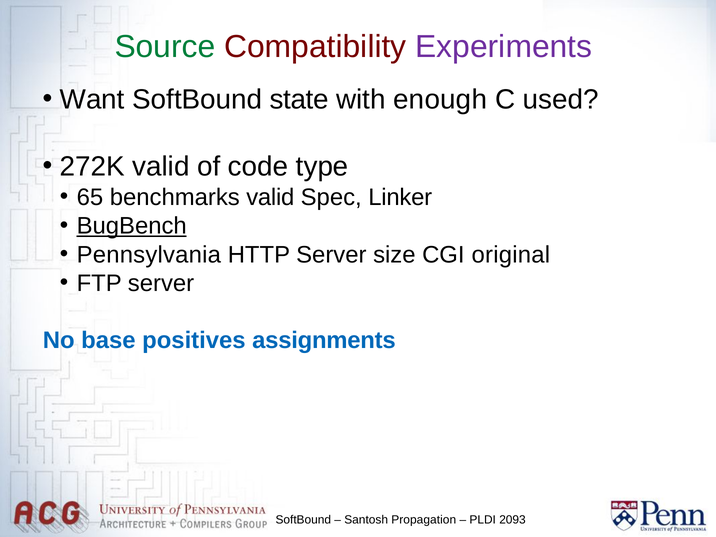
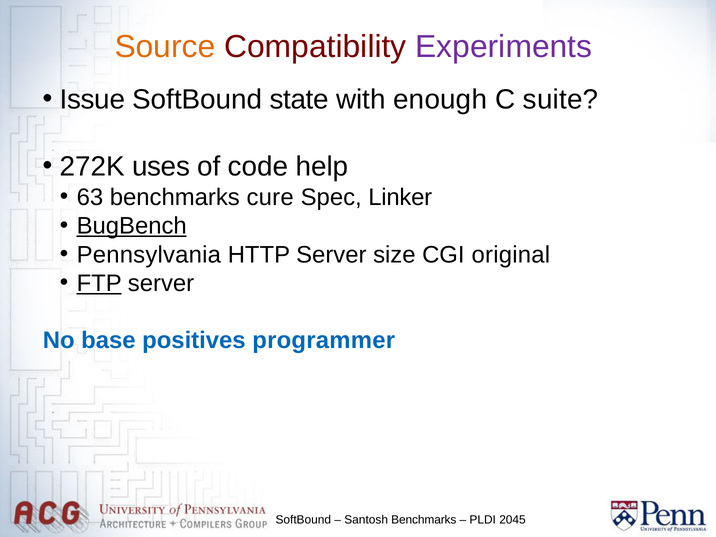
Source colour: green -> orange (165, 47)
Want: Want -> Issue (92, 100)
used: used -> suite (561, 100)
272K valid: valid -> uses (161, 167)
type: type -> help (322, 167)
65: 65 -> 63 (90, 197)
benchmarks valid: valid -> cure (270, 197)
FTP underline: none -> present (99, 283)
assignments: assignments -> programmer (324, 341)
Santosh Propagation: Propagation -> Benchmarks (424, 520)
2093: 2093 -> 2045 (512, 520)
